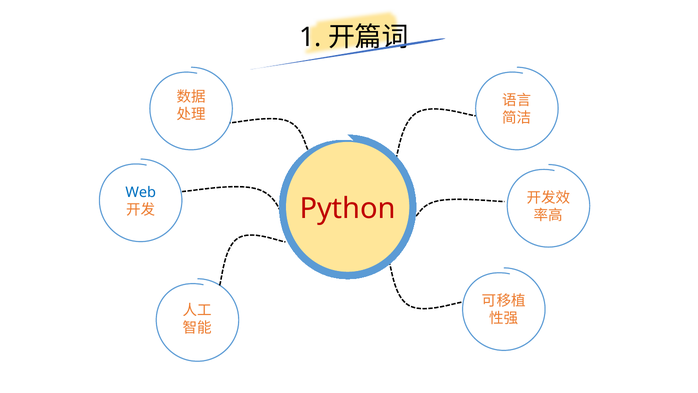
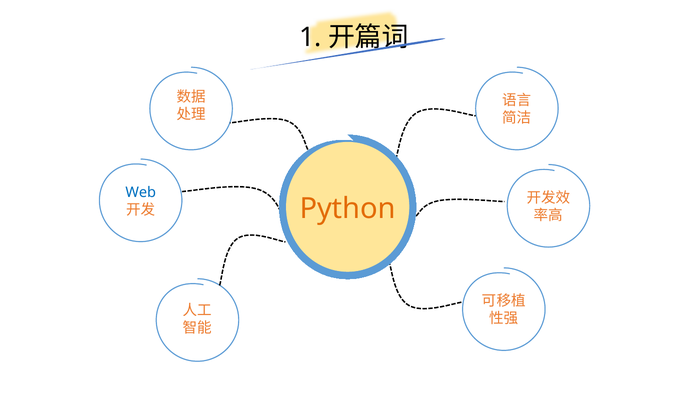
Python colour: red -> orange (348, 209)
